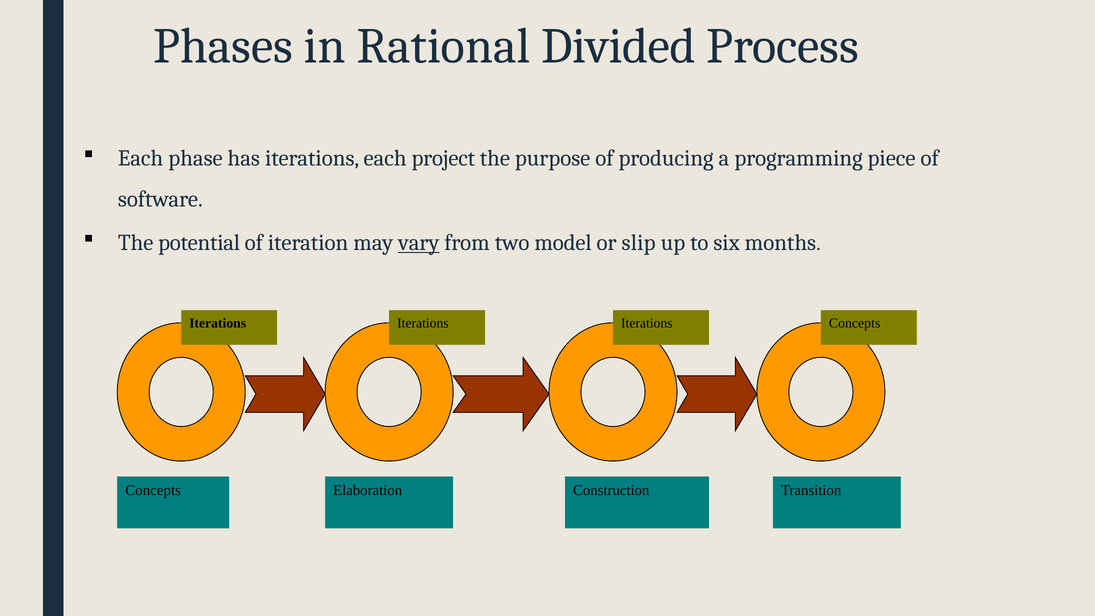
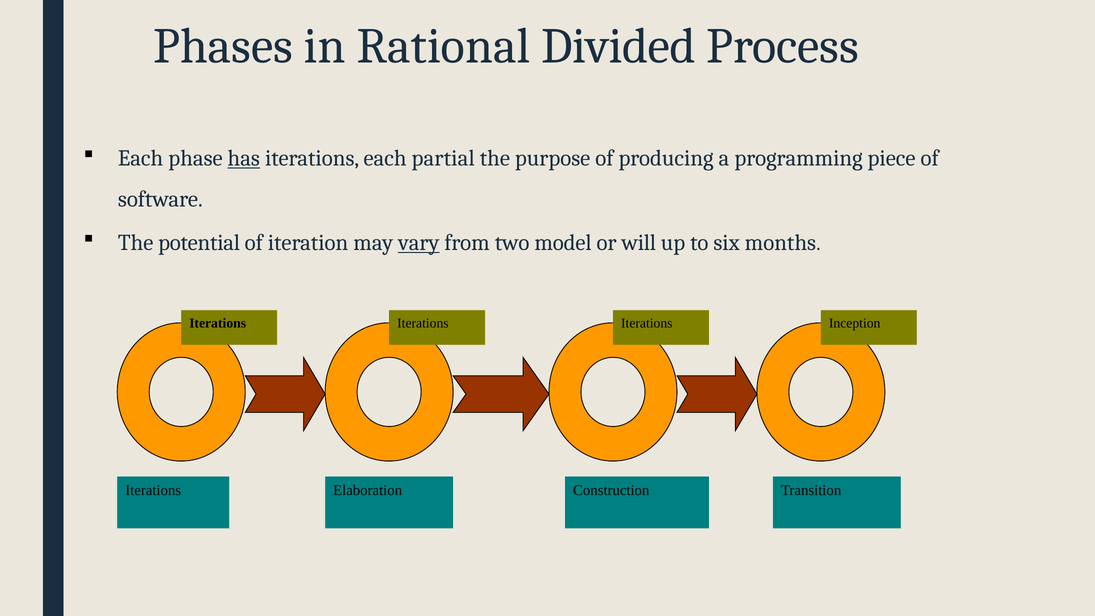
has underline: none -> present (244, 158)
project: project -> partial (443, 158)
slip: slip -> will (639, 243)
Iterations Concepts: Concepts -> Inception (855, 323)
Concepts: Concepts -> Iterations (153, 490)
